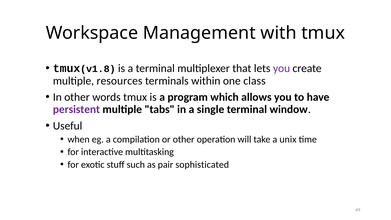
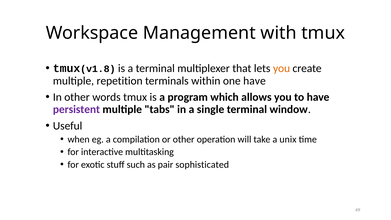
you colour: purple -> orange (282, 68)
resources: resources -> repetition (120, 81)
one class: class -> have (254, 81)
